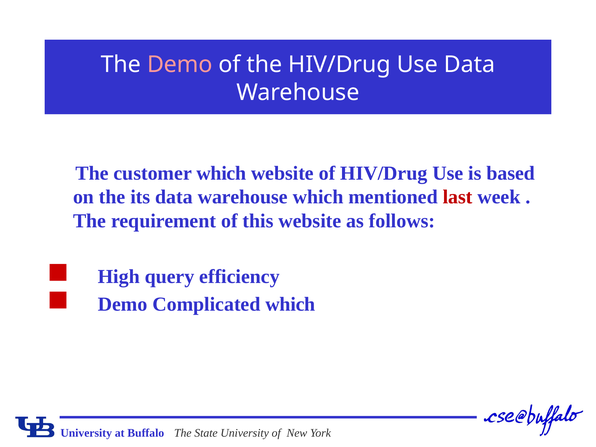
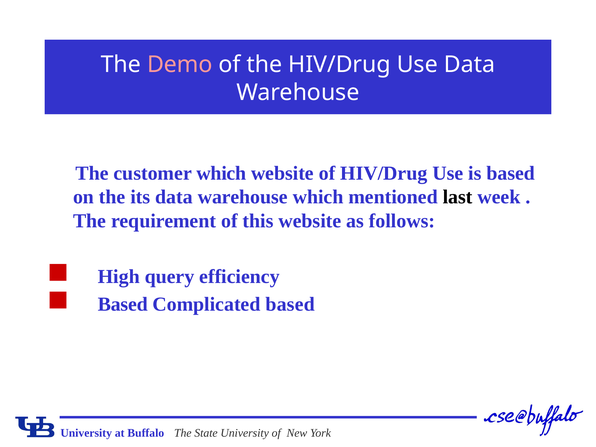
last colour: red -> black (458, 197)
Demo: Demo -> Based (123, 304)
Complicated which: which -> based (290, 304)
